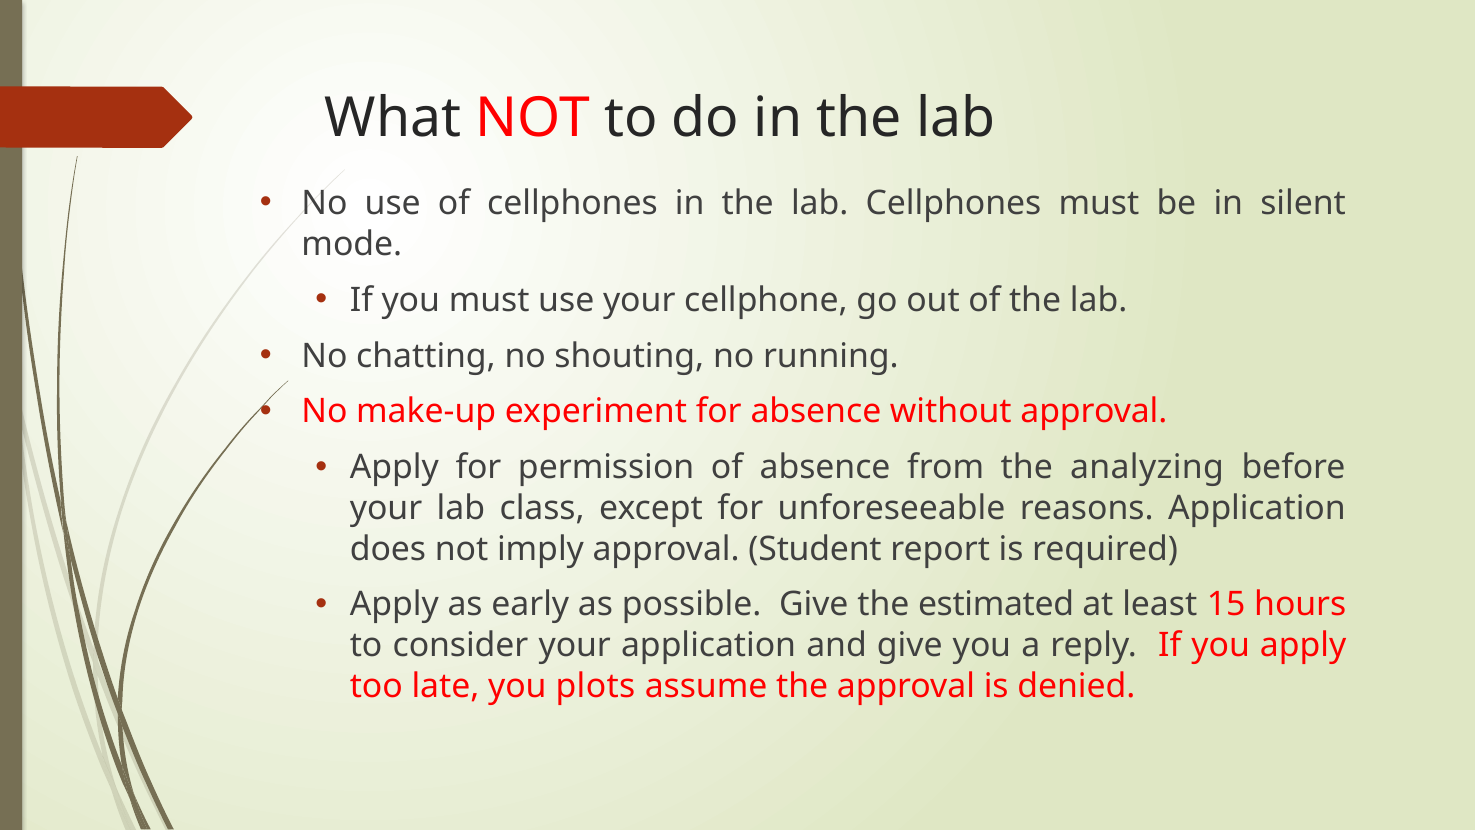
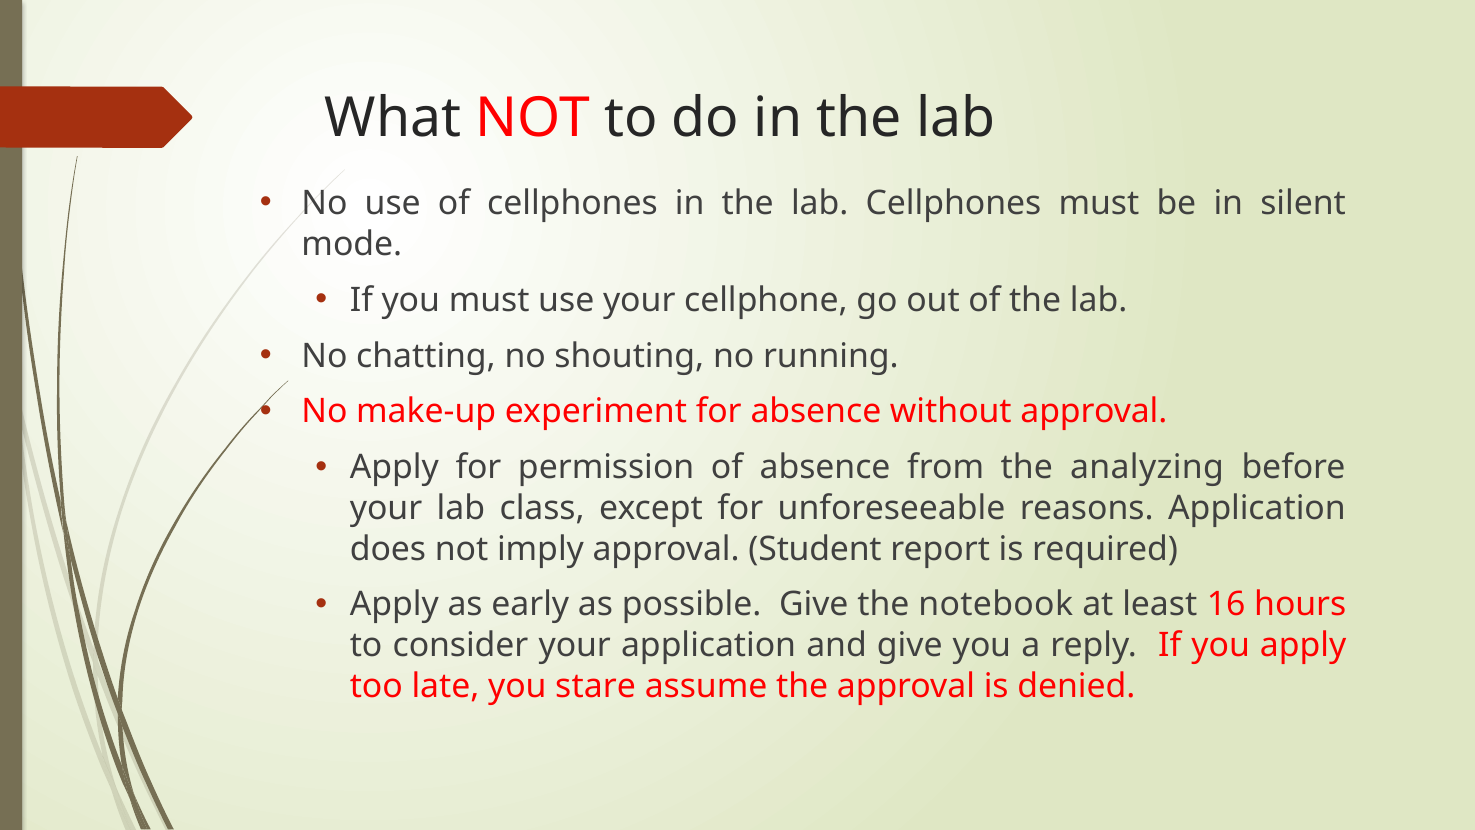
estimated: estimated -> notebook (996, 605)
15: 15 -> 16 (1226, 605)
plots: plots -> stare (596, 686)
